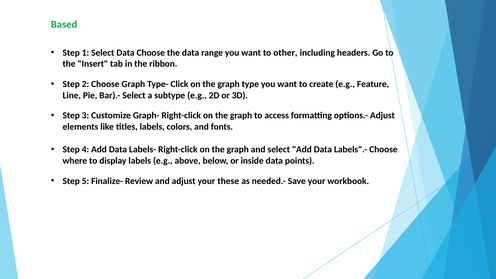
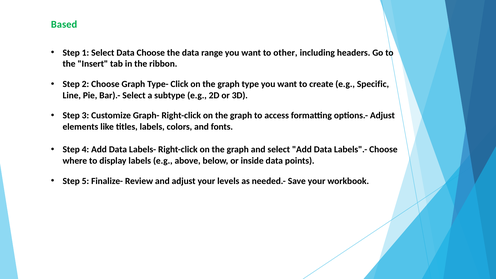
Feature: Feature -> Specific (373, 84)
these: these -> levels (228, 181)
